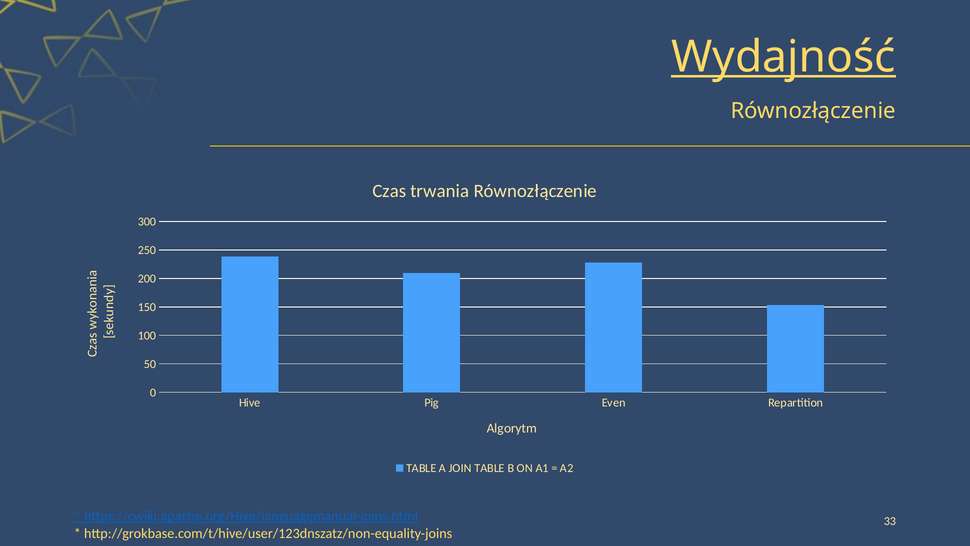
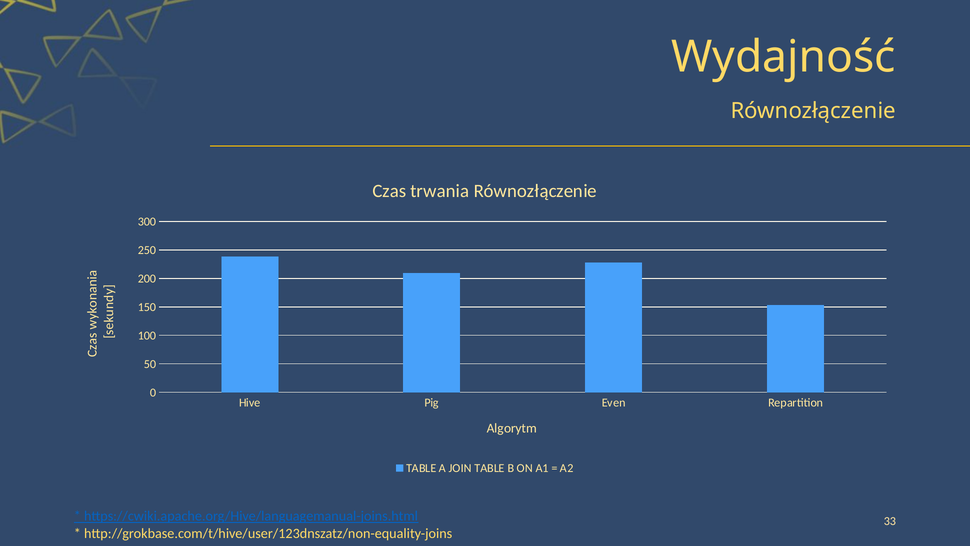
Wydajność underline: present -> none (783, 57)
